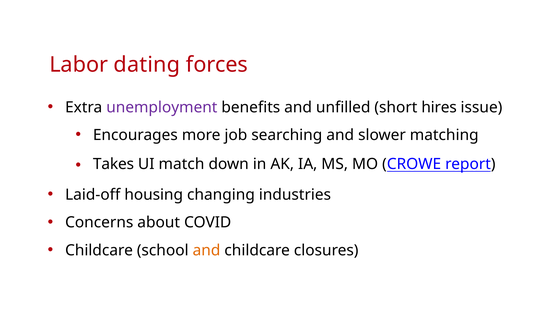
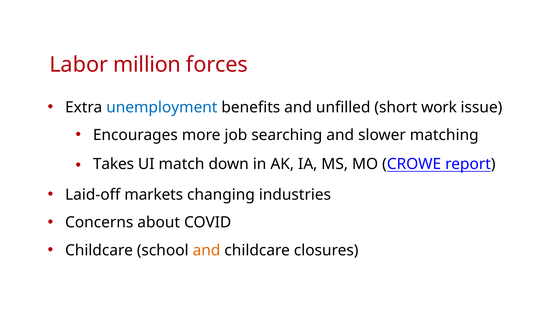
dating: dating -> million (147, 65)
unemployment colour: purple -> blue (162, 107)
hires: hires -> work (439, 107)
housing: housing -> markets (154, 194)
